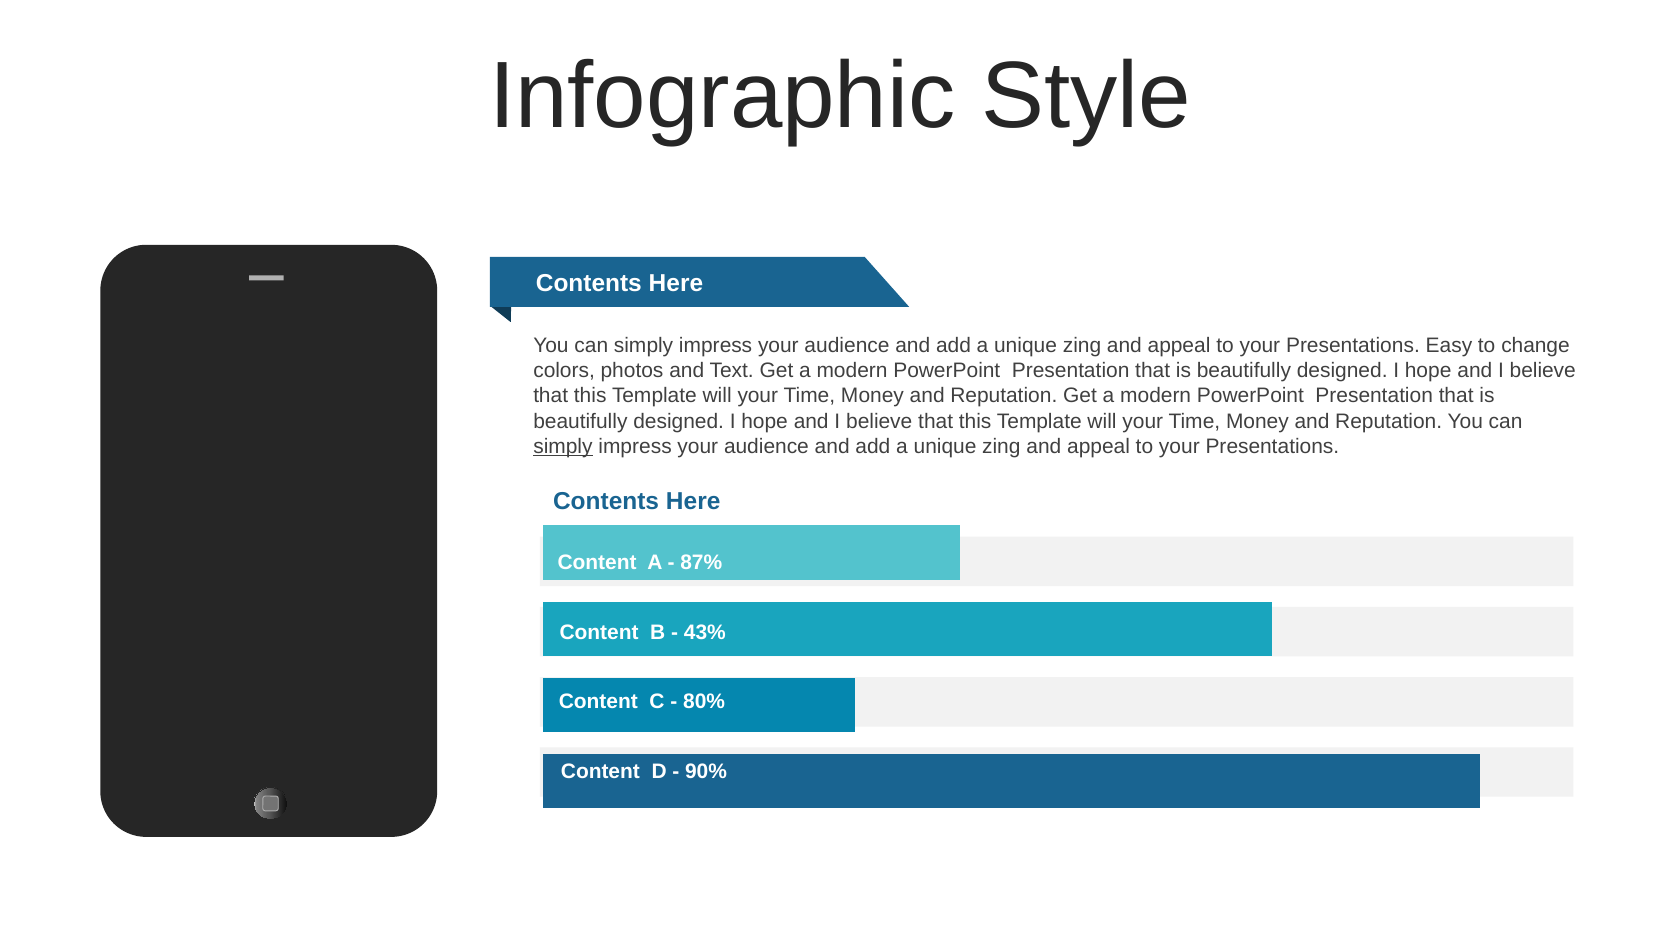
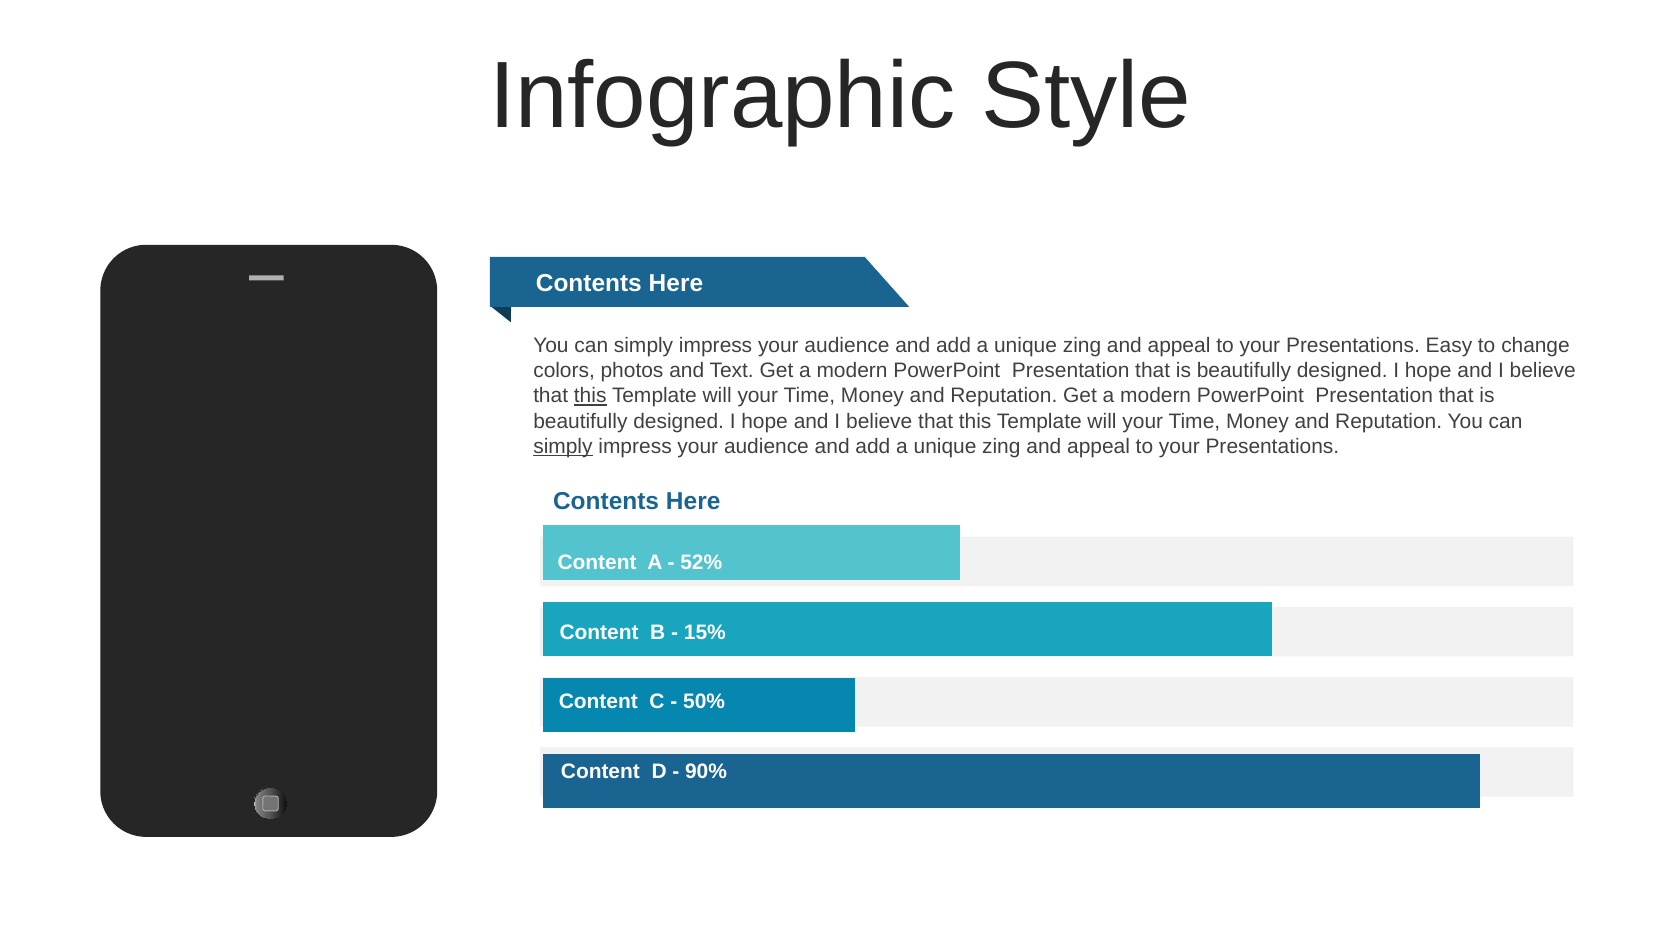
this underline: none -> present (590, 396)
87%: 87% -> 52% (701, 563)
43%: 43% -> 15% (705, 633)
80%: 80% -> 50% (704, 702)
